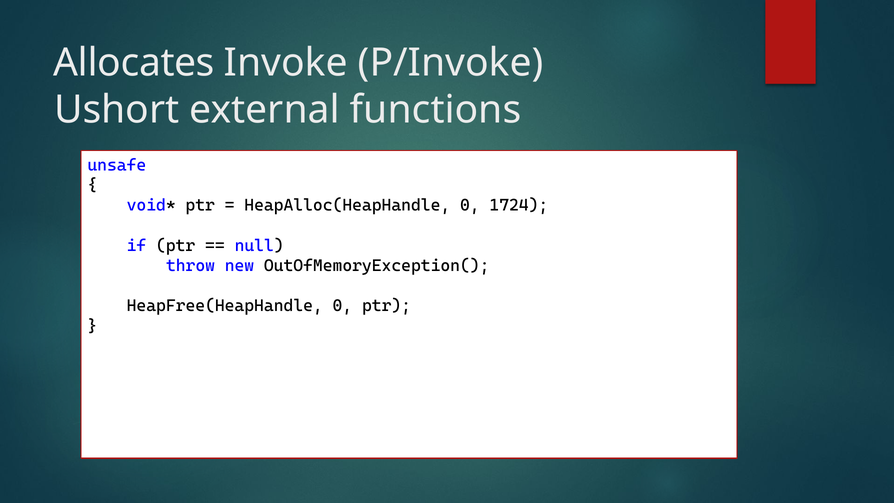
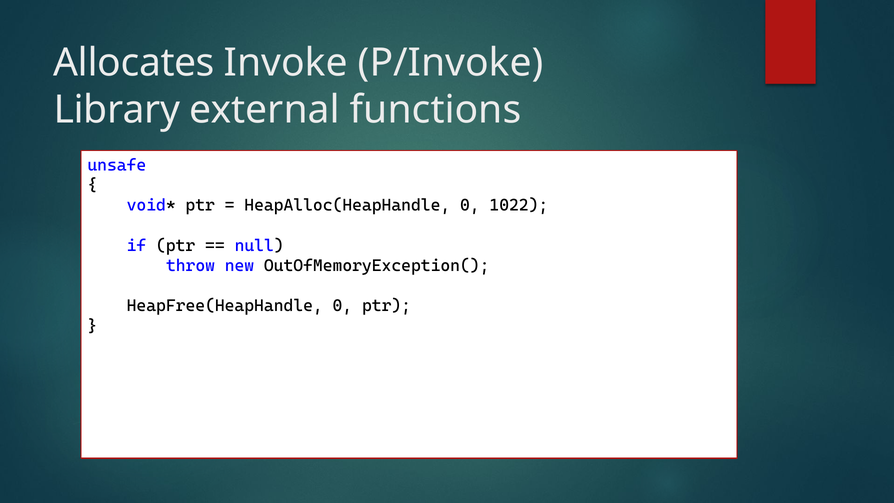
Ushort: Ushort -> Library (117, 110)
1724: 1724 -> 1022 (519, 205)
